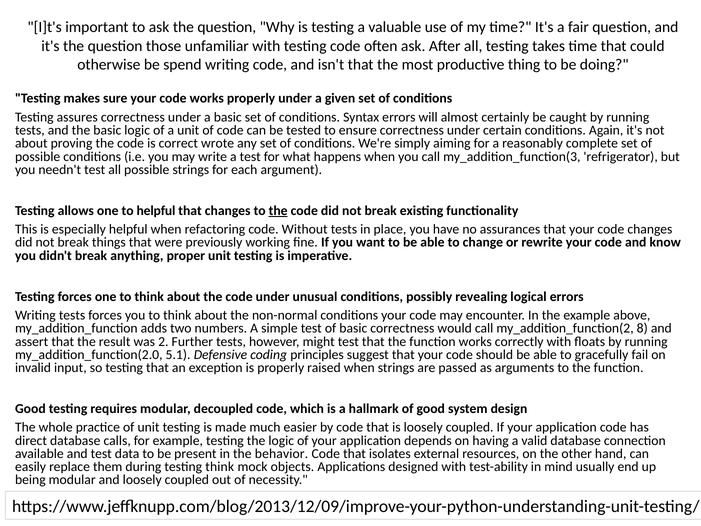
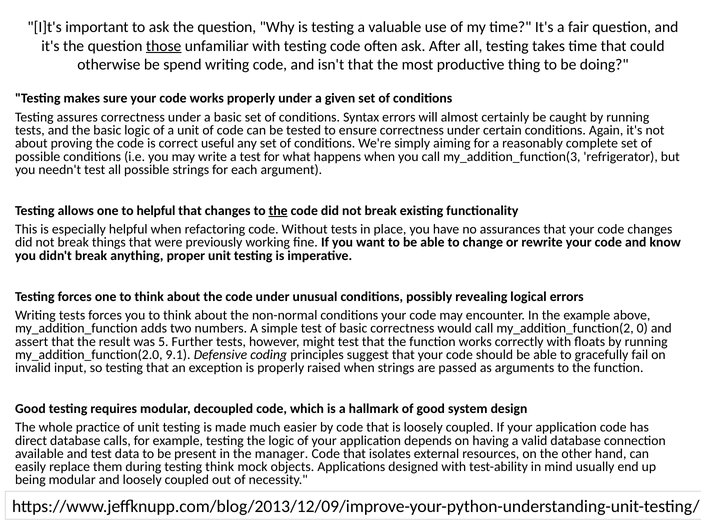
those underline: none -> present (164, 46)
wrote: wrote -> useful (218, 143)
8: 8 -> 0 (642, 328)
2: 2 -> 5 (163, 341)
5.1: 5.1 -> 9.1 (178, 354)
behavior: behavior -> manager (282, 453)
